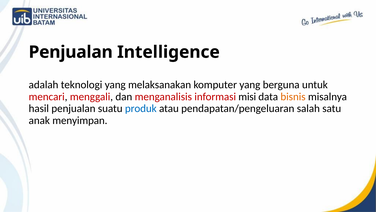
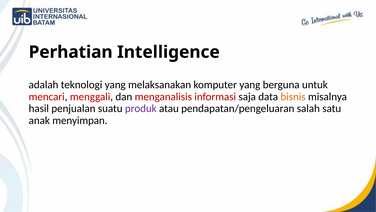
Penjualan: Penjualan -> Perhatian (71, 52)
misi: misi -> saja (247, 96)
produk colour: blue -> purple (141, 108)
